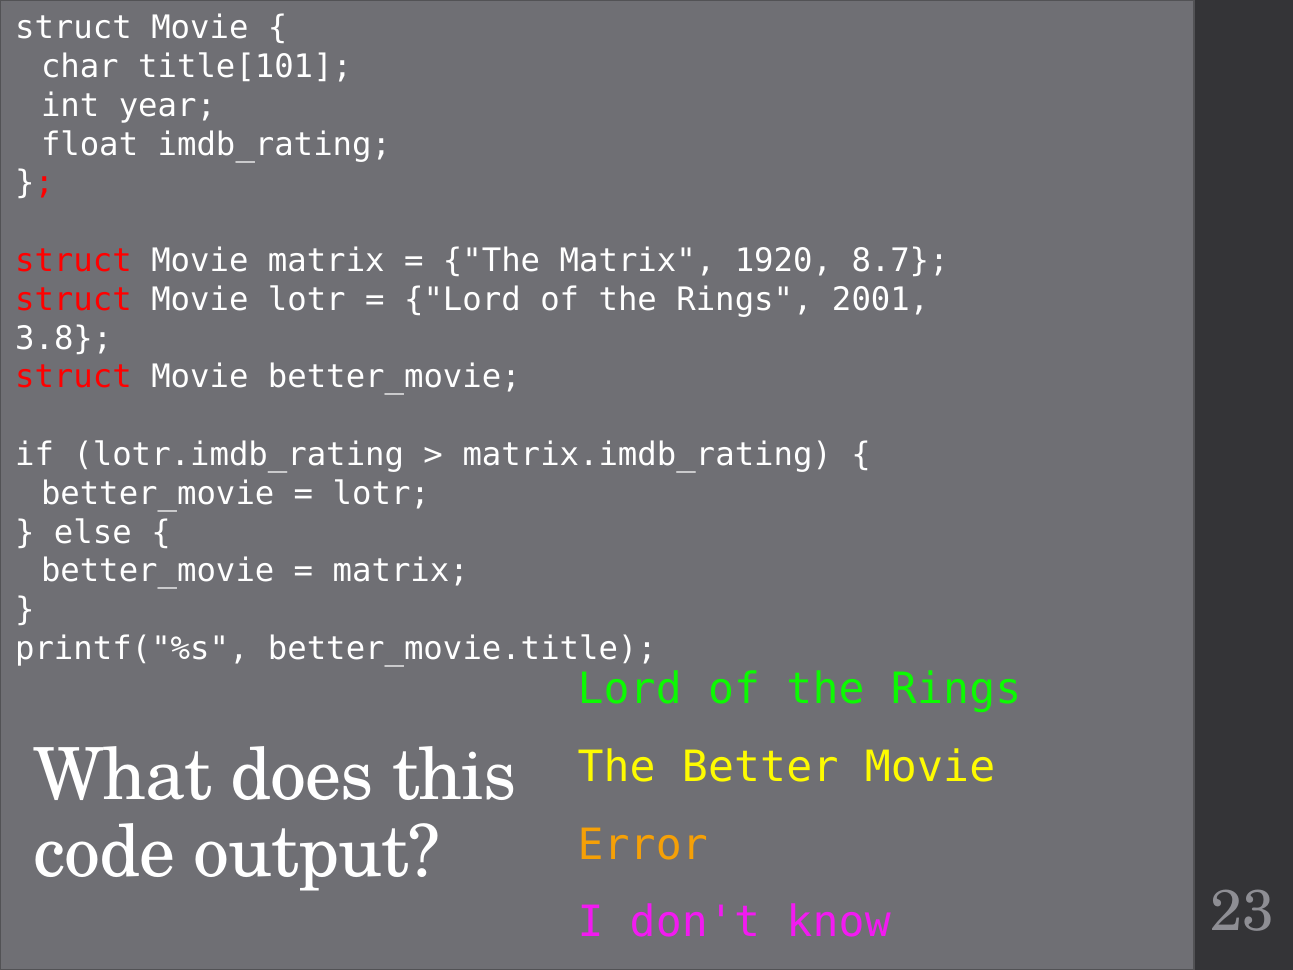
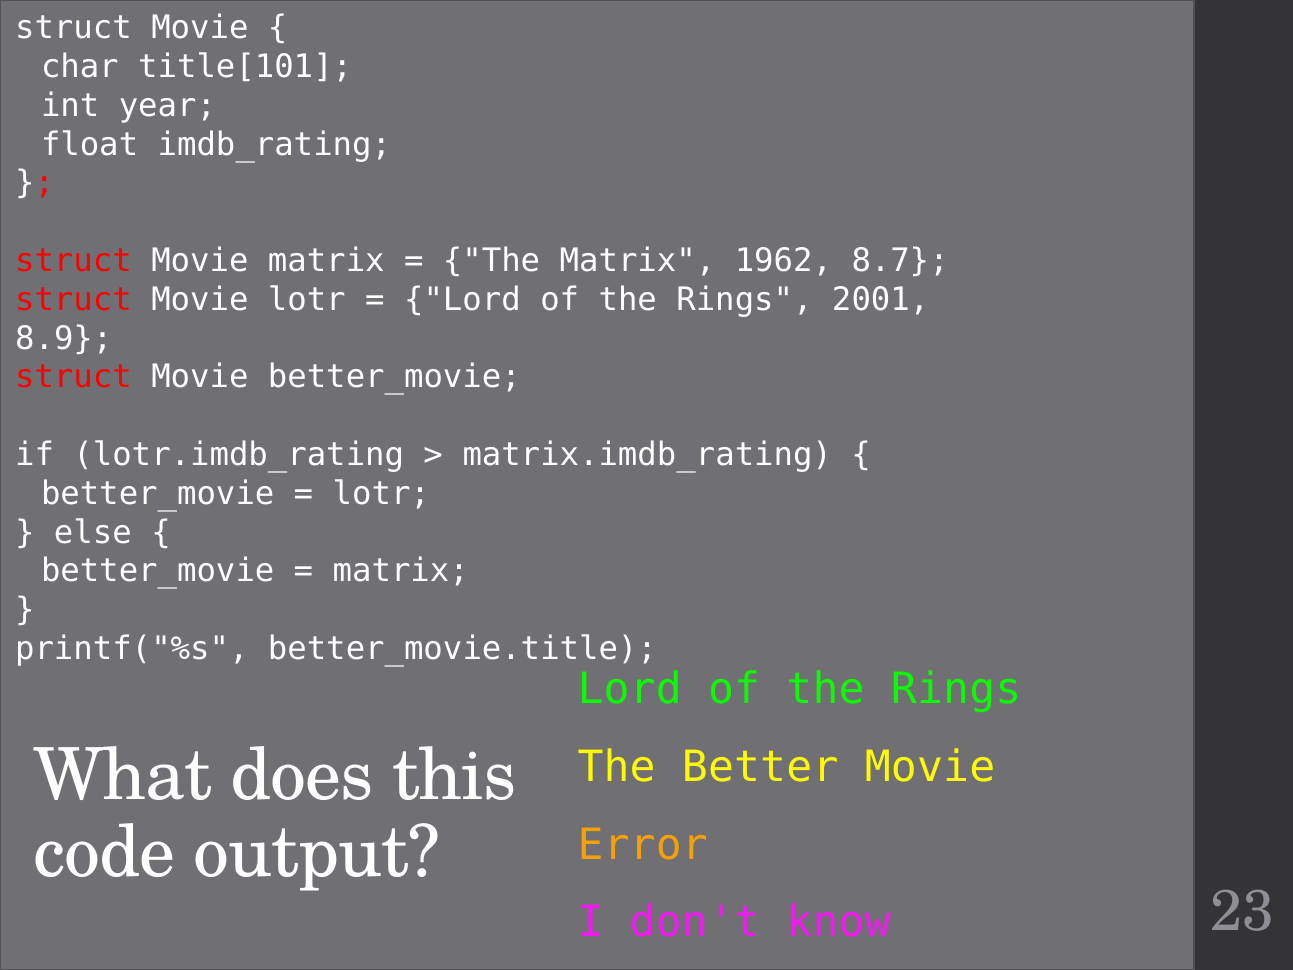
1920: 1920 -> 1962 (783, 261)
3.8: 3.8 -> 8.9 (64, 338)
